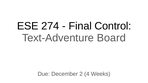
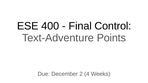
274: 274 -> 400 (50, 26)
Board: Board -> Points (111, 38)
